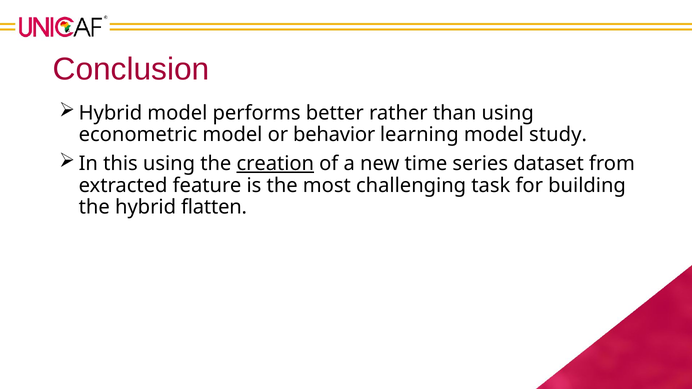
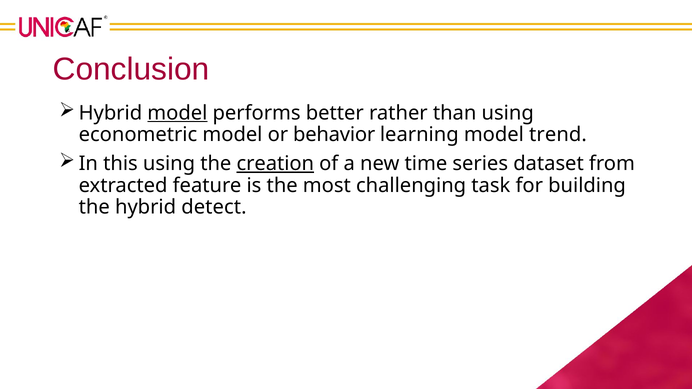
model underline: none -> present (177, 113)
study: study -> trend (558, 135)
flatten: flatten -> detect (214, 207)
